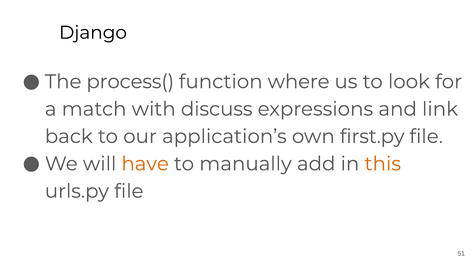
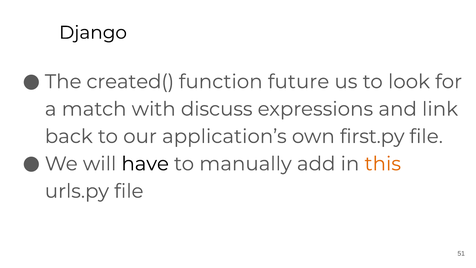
process(: process( -> created( (130, 82)
where: where -> future (299, 82)
have colour: orange -> black (145, 164)
